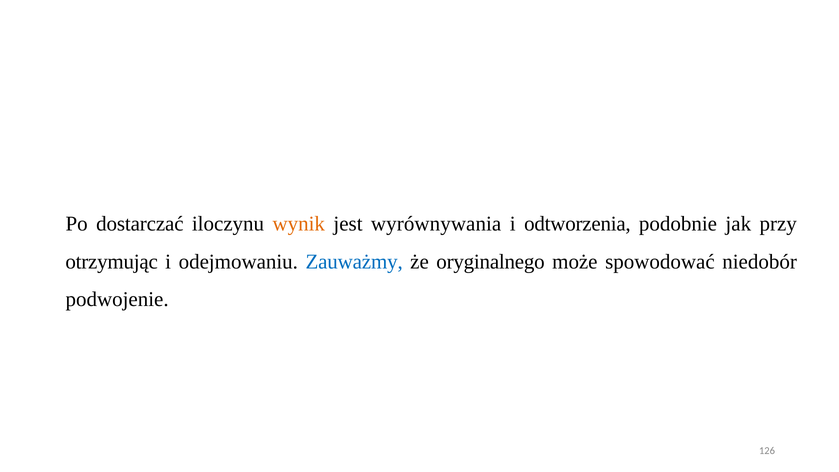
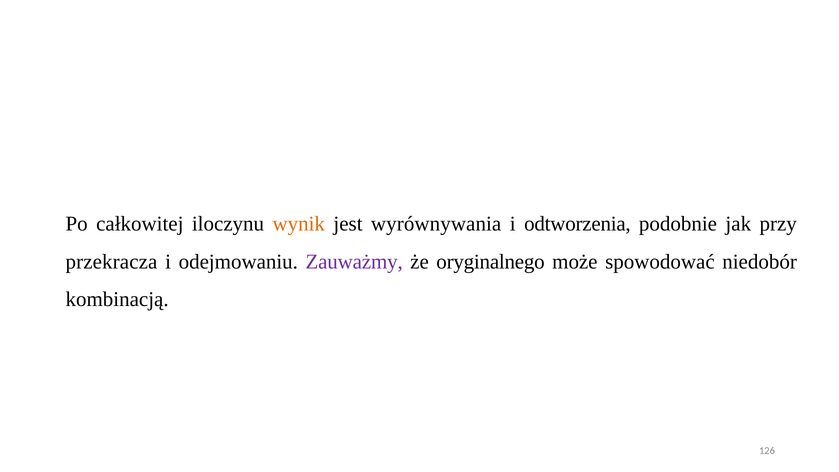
dostarczać: dostarczać -> całkowitej (140, 224)
otrzymując: otrzymując -> przekracza (111, 262)
Zauważmy colour: blue -> purple (354, 262)
podwojenie: podwojenie -> kombinacją (117, 299)
